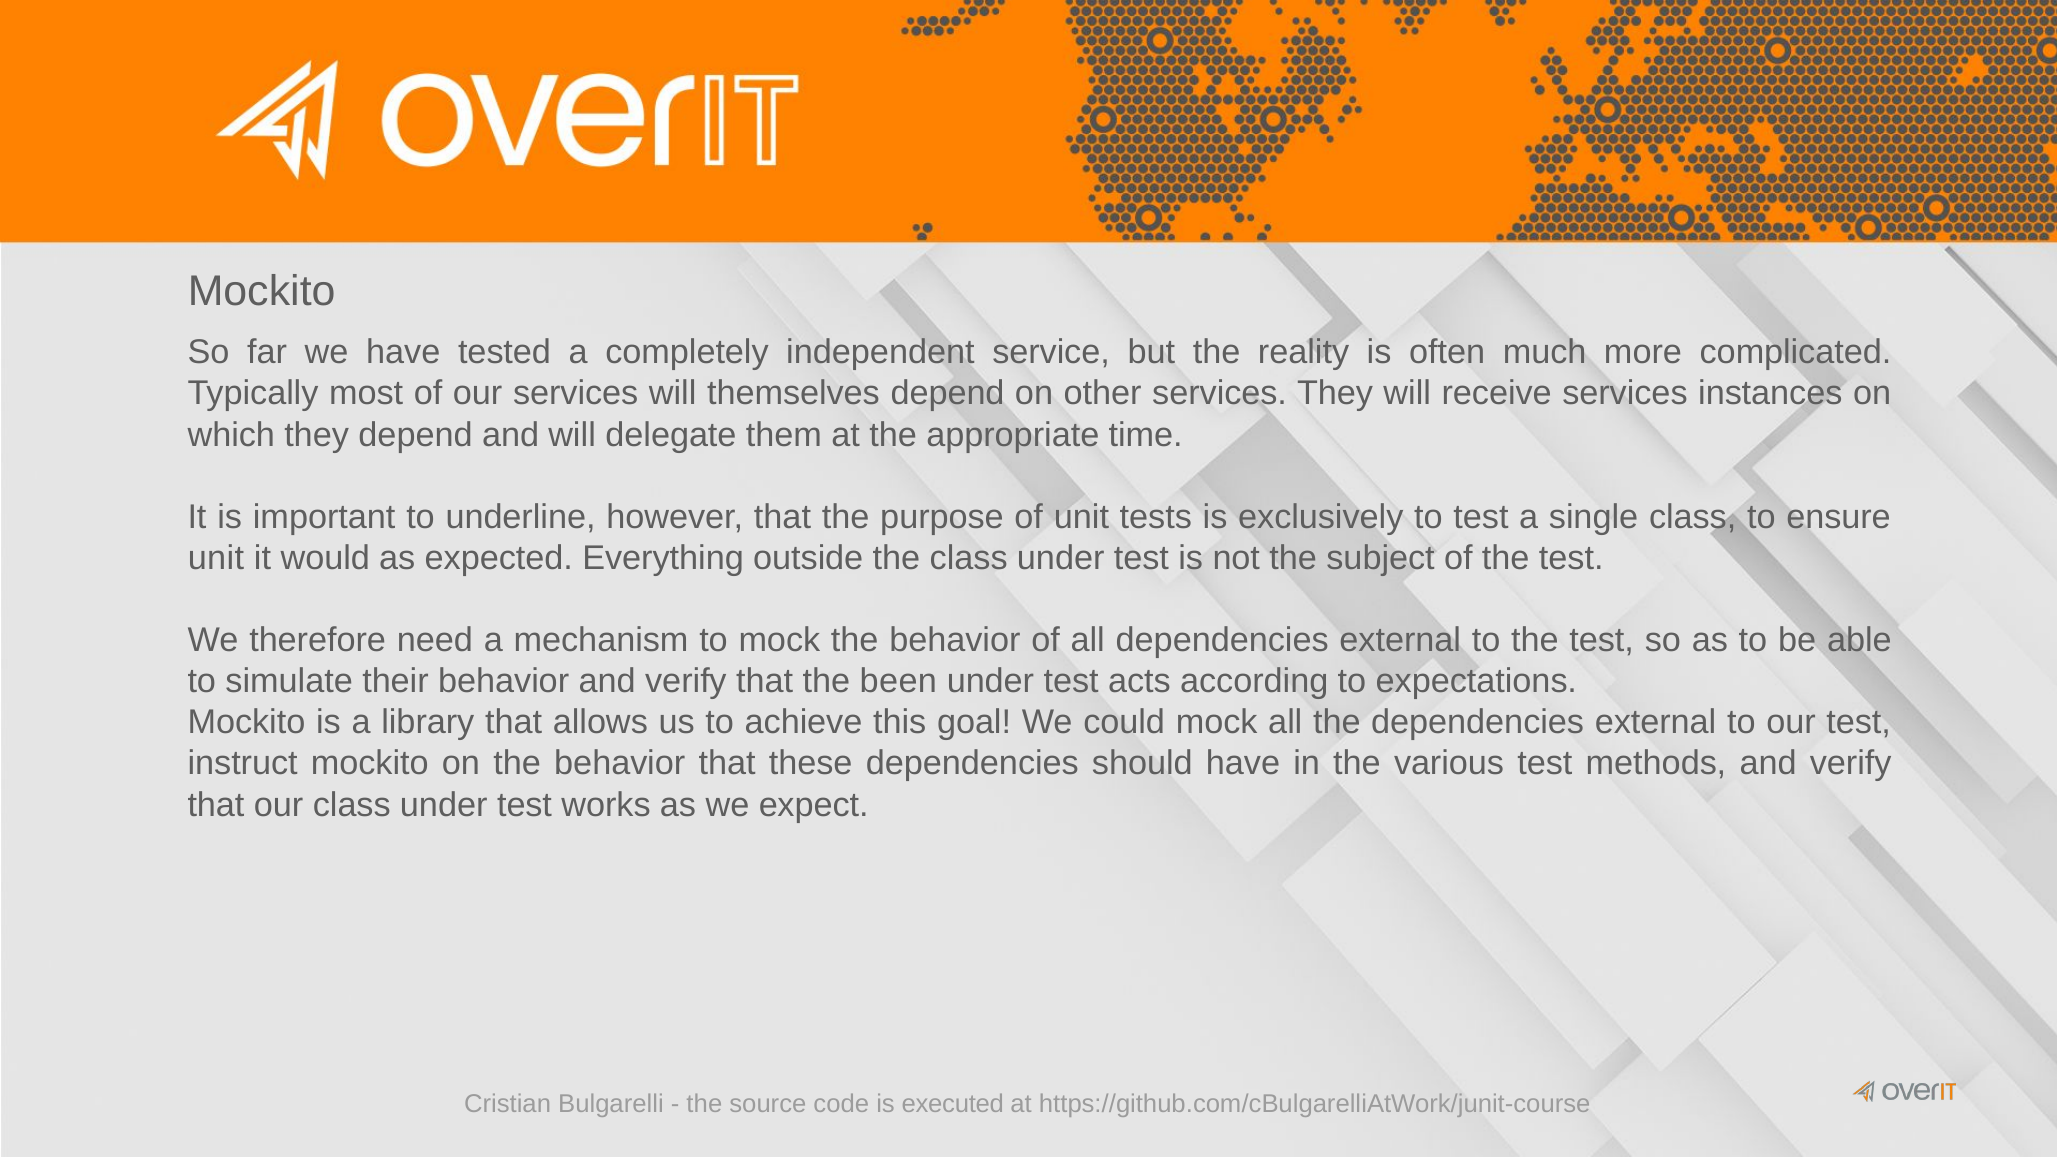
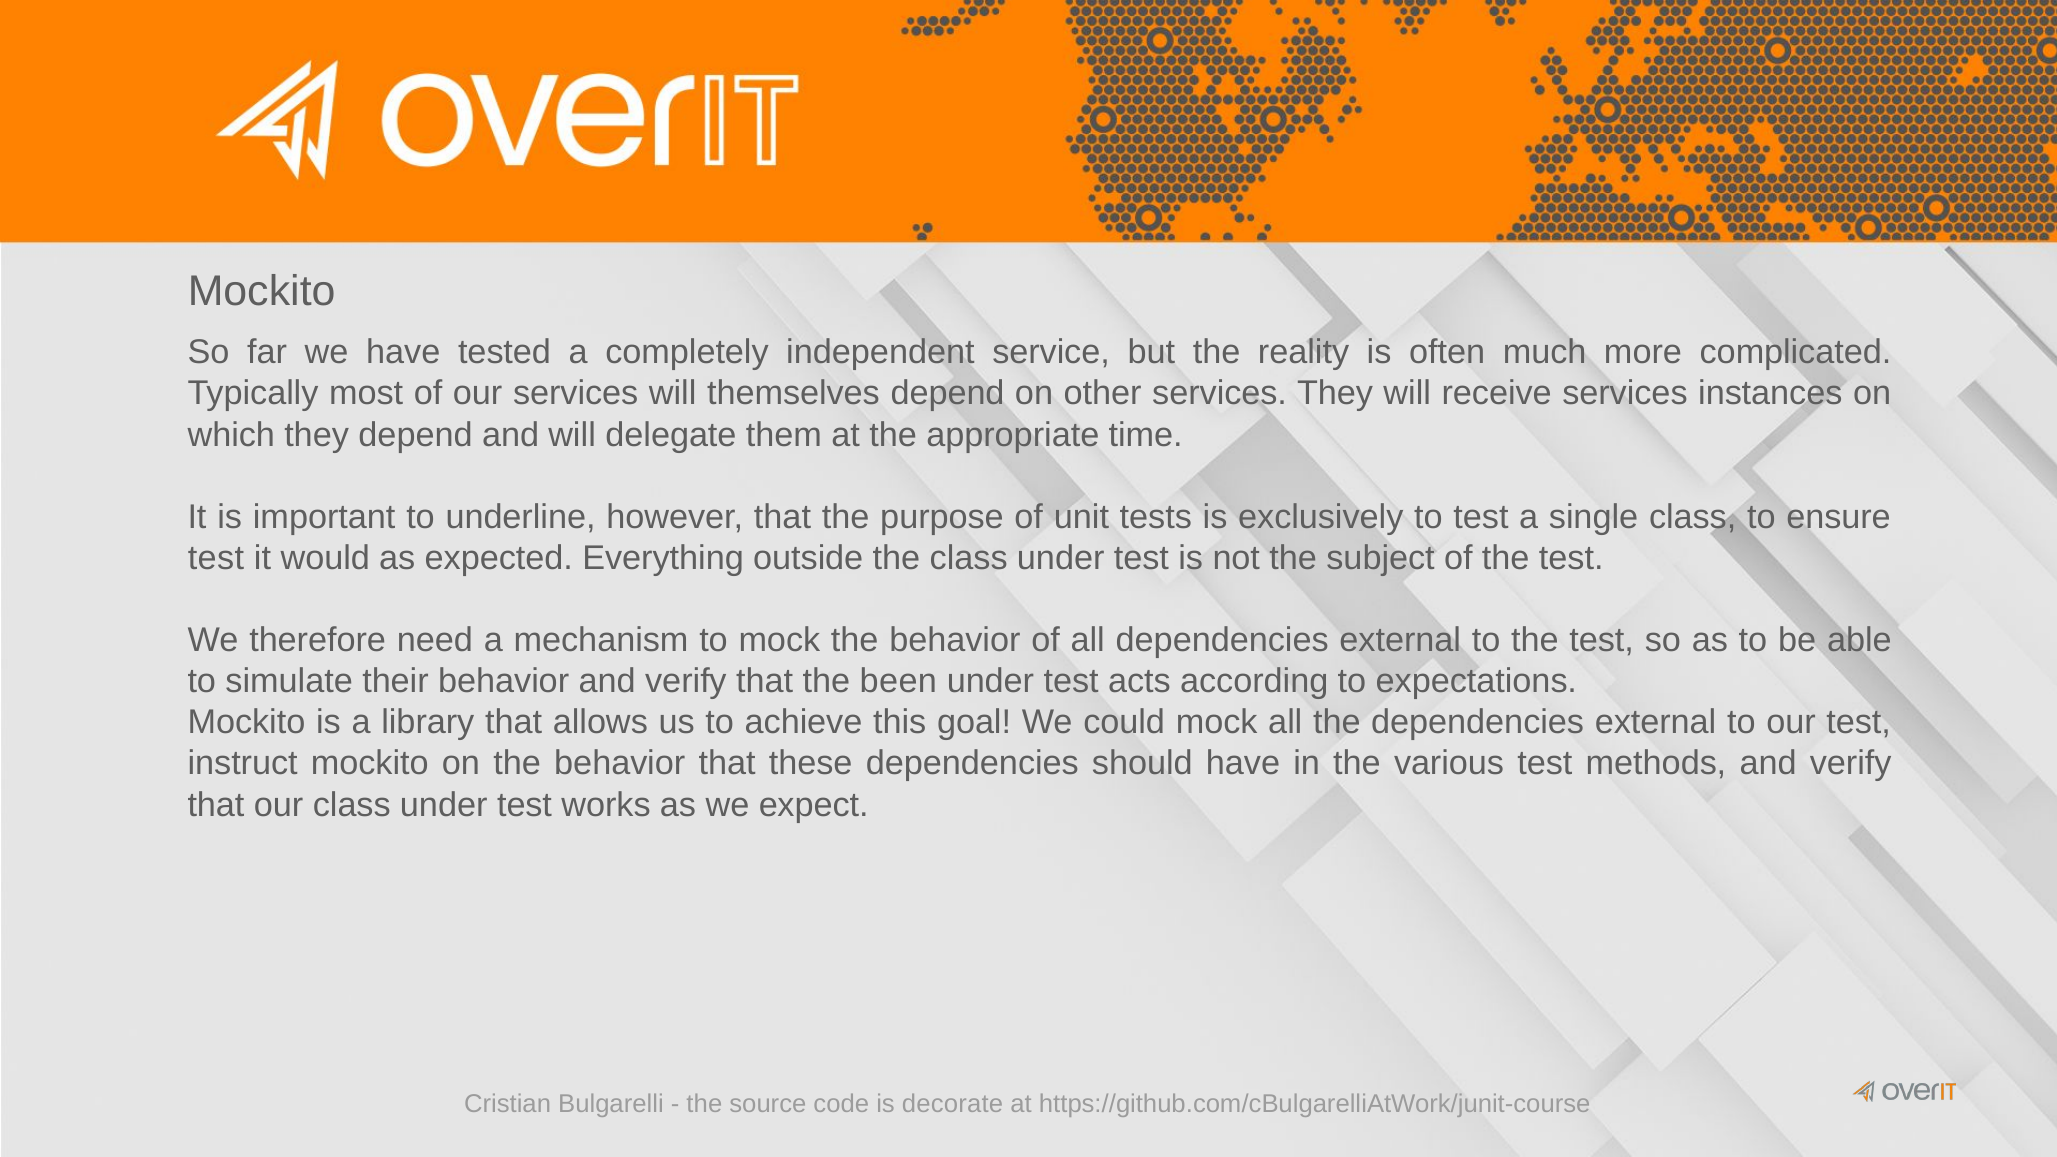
unit: unit -> test (216, 558)
executed: executed -> decorate (953, 1104)
